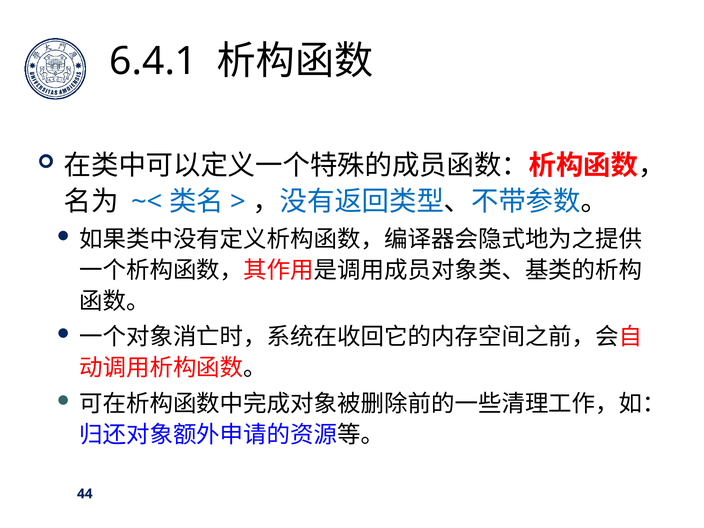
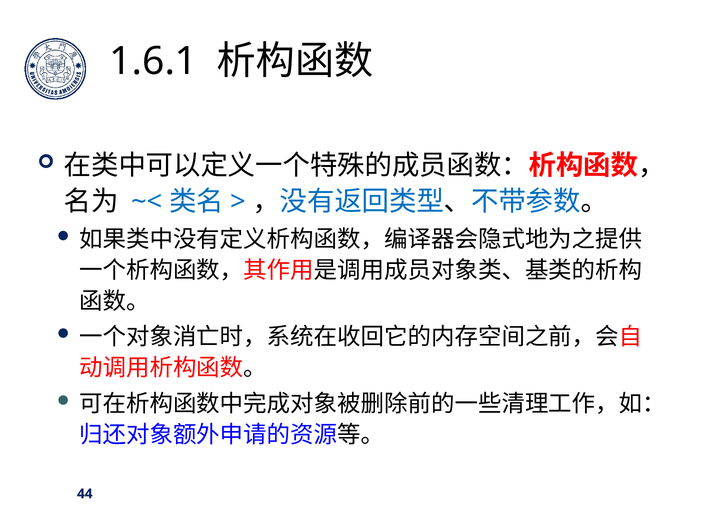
6.4.1: 6.4.1 -> 1.6.1 (153, 61)
